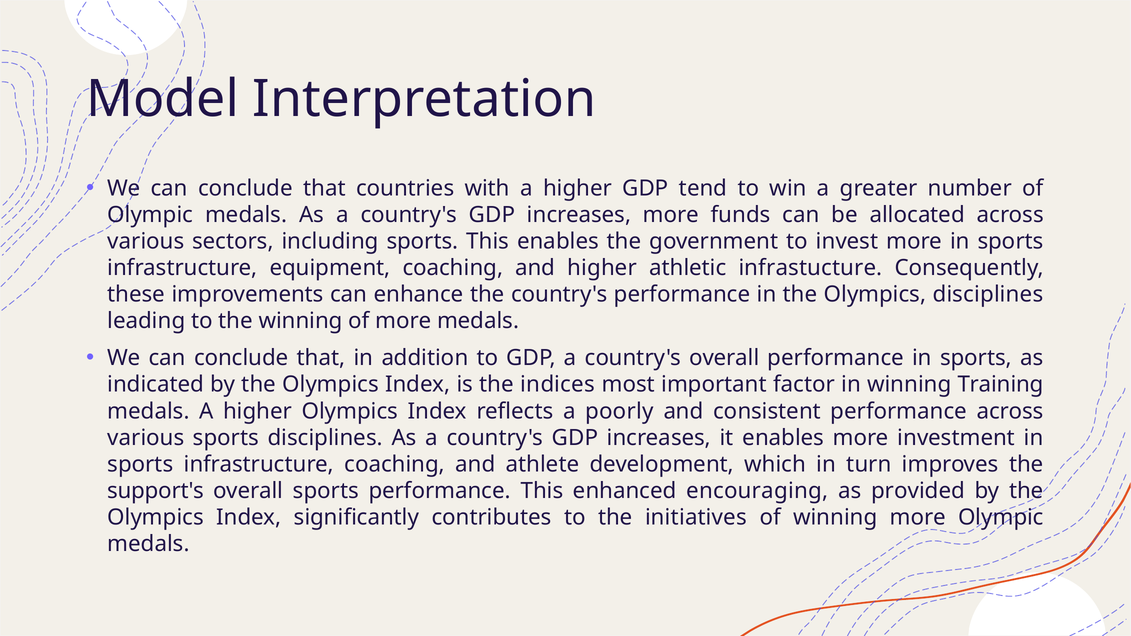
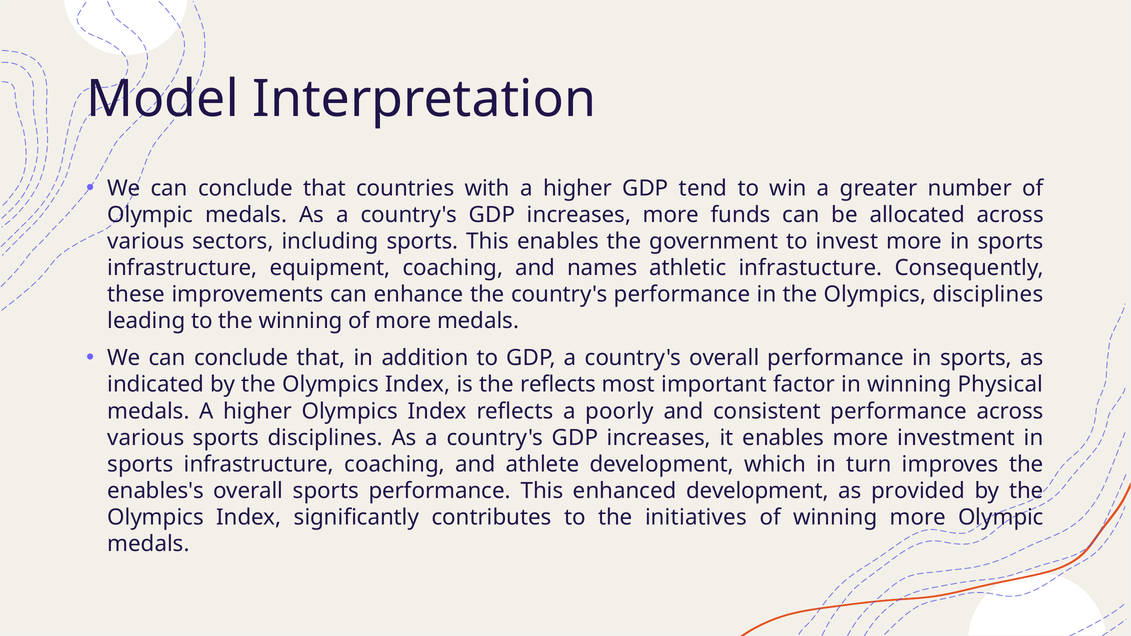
and higher: higher -> names (602, 268)
the indices: indices -> reflects (558, 385)
Training: Training -> Physical (1000, 385)
support's: support's -> enables's (156, 491)
enhanced encouraging: encouraging -> development (757, 491)
